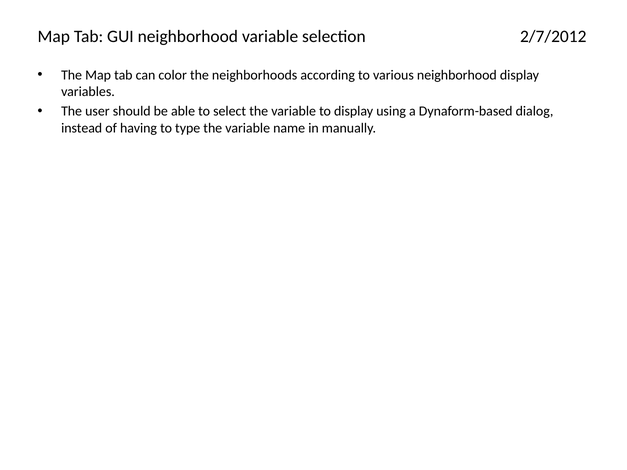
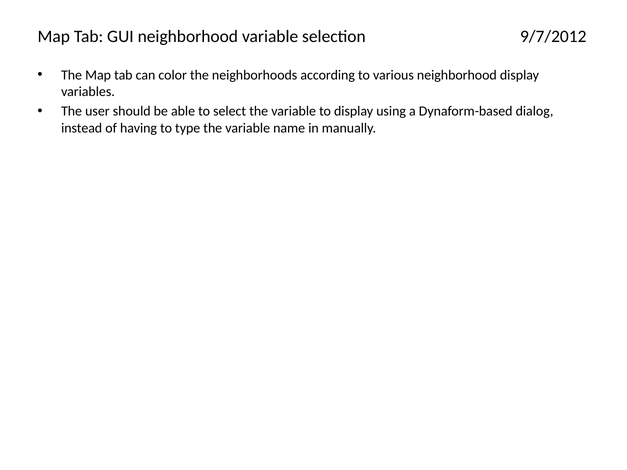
2/7/2012: 2/7/2012 -> 9/7/2012 (553, 37)
